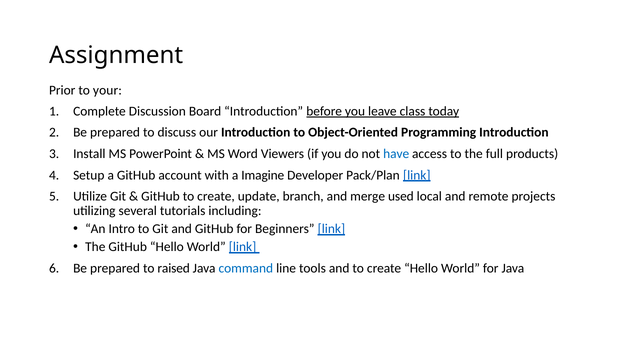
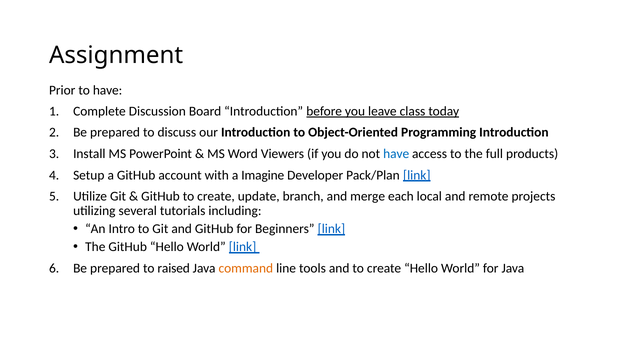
to your: your -> have (108, 90)
used: used -> each (401, 196)
command colour: blue -> orange (246, 268)
